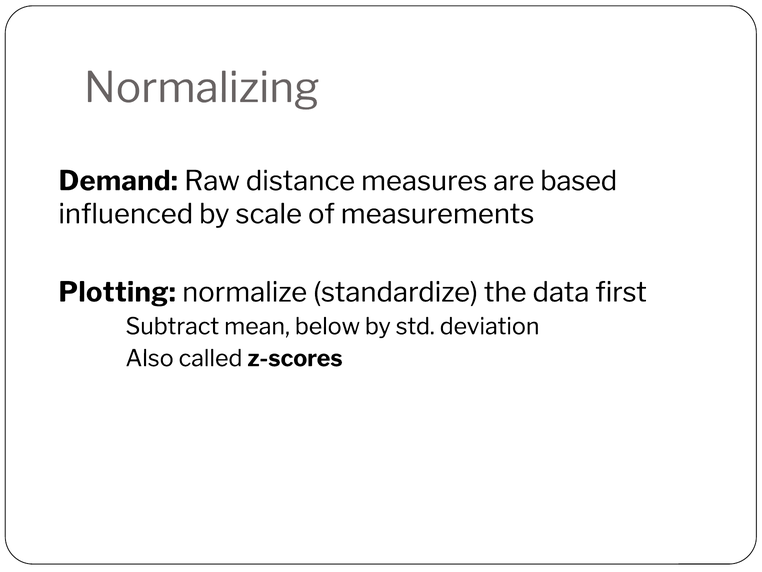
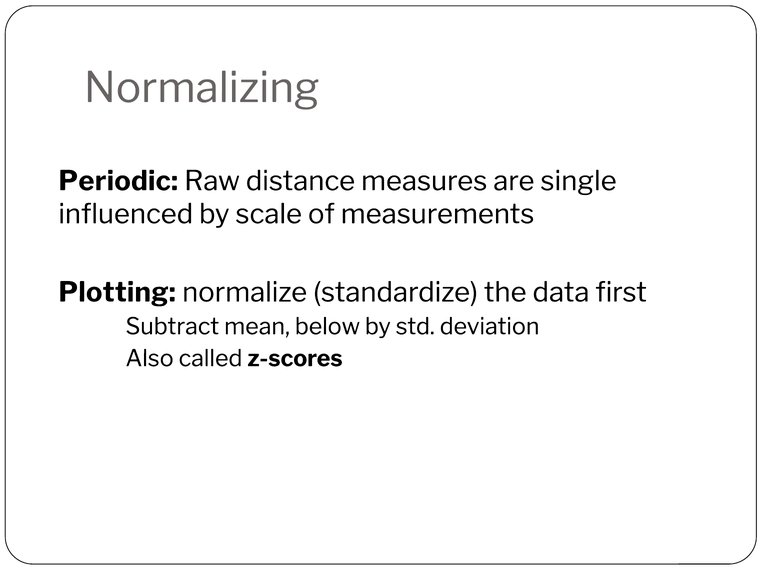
Demand: Demand -> Periodic (118, 181)
based: based -> single (579, 181)
